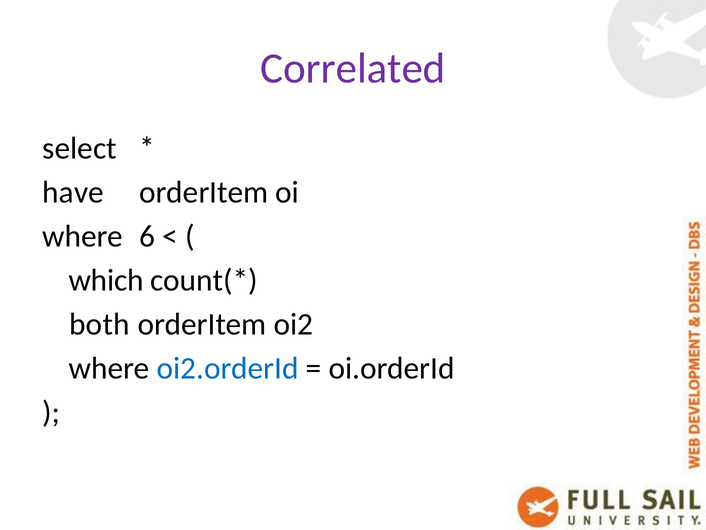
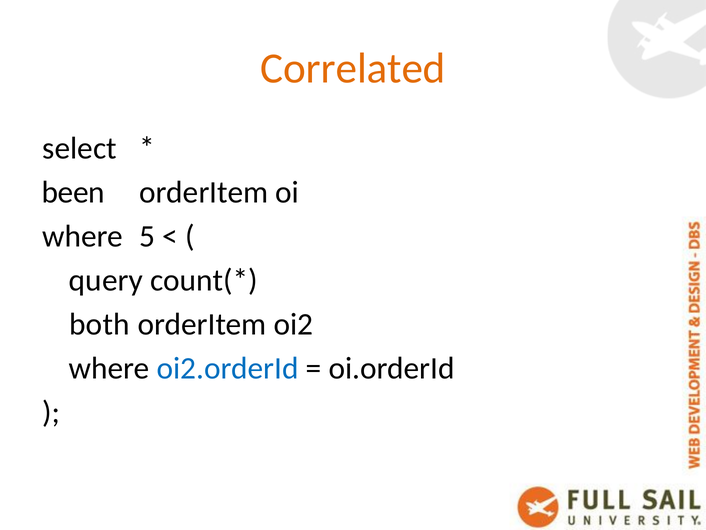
Correlated colour: purple -> orange (353, 68)
have: have -> been (73, 192)
6: 6 -> 5 (147, 236)
which: which -> query (106, 280)
